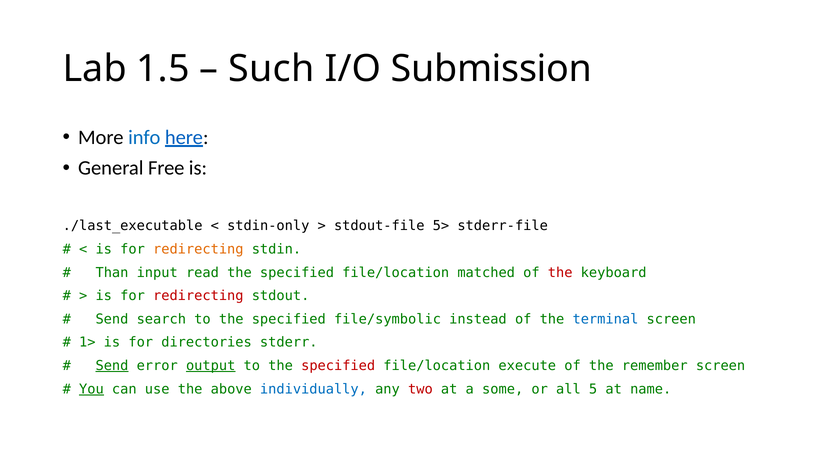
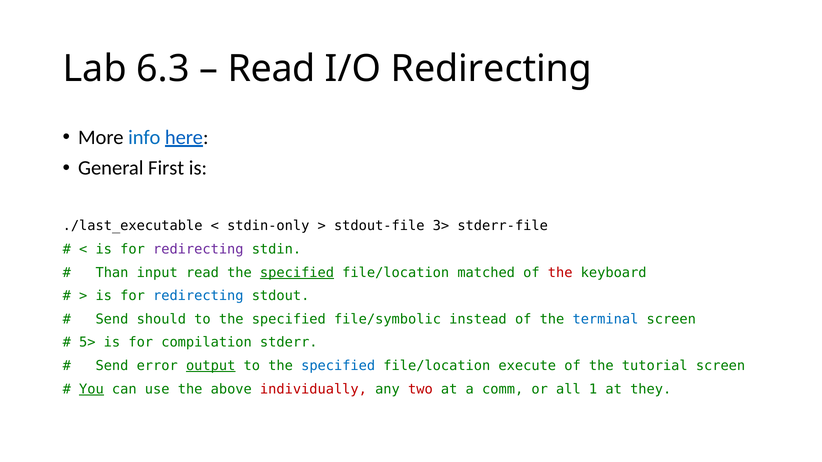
1.5: 1.5 -> 6.3 (163, 69)
Such: Such -> Read (272, 69)
I/O Submission: Submission -> Redirecting (491, 69)
Free: Free -> First (166, 168)
5>: 5> -> 3> (441, 226)
redirecting colour: orange -> purple (198, 249)
specified underline: none -> present (297, 273)
redirecting colour: red -> blue (198, 296)
search: search -> should (161, 319)
1>: 1> -> 5> (87, 343)
directories: directories -> compilation (207, 343)
Send underline: present -> none (112, 366)
specified colour: red -> blue (338, 366)
remember: remember -> tutorial (655, 366)
individually colour: blue -> red (313, 389)
some: some -> comm (503, 389)
5: 5 -> 1 (593, 389)
name: name -> they (651, 389)
